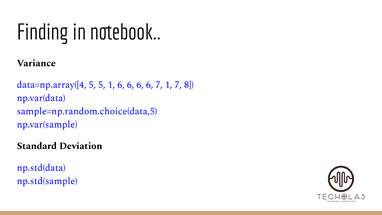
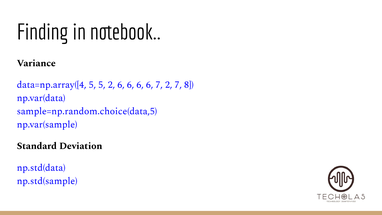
5 1: 1 -> 2 (111, 85)
7 1: 1 -> 2 (169, 85)
